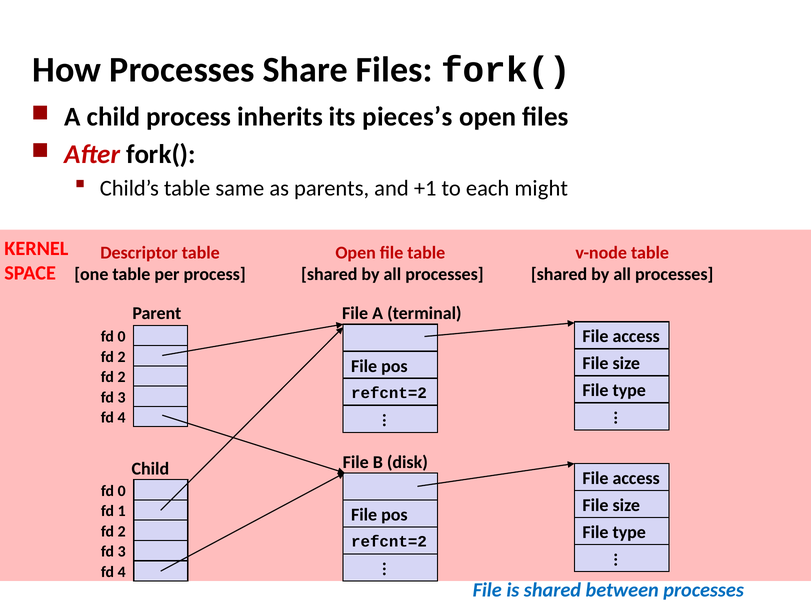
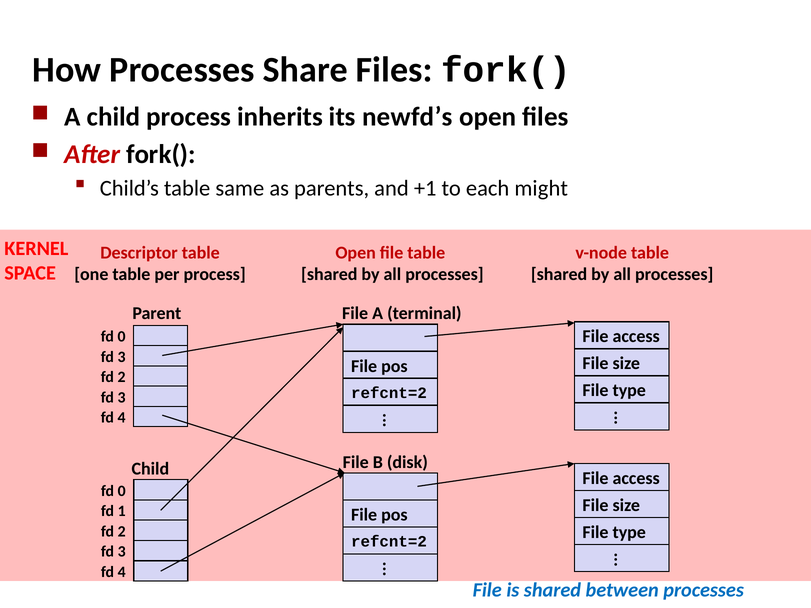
pieces’s: pieces’s -> newfd’s (407, 117)
2: 2 -> 3 (122, 357)
